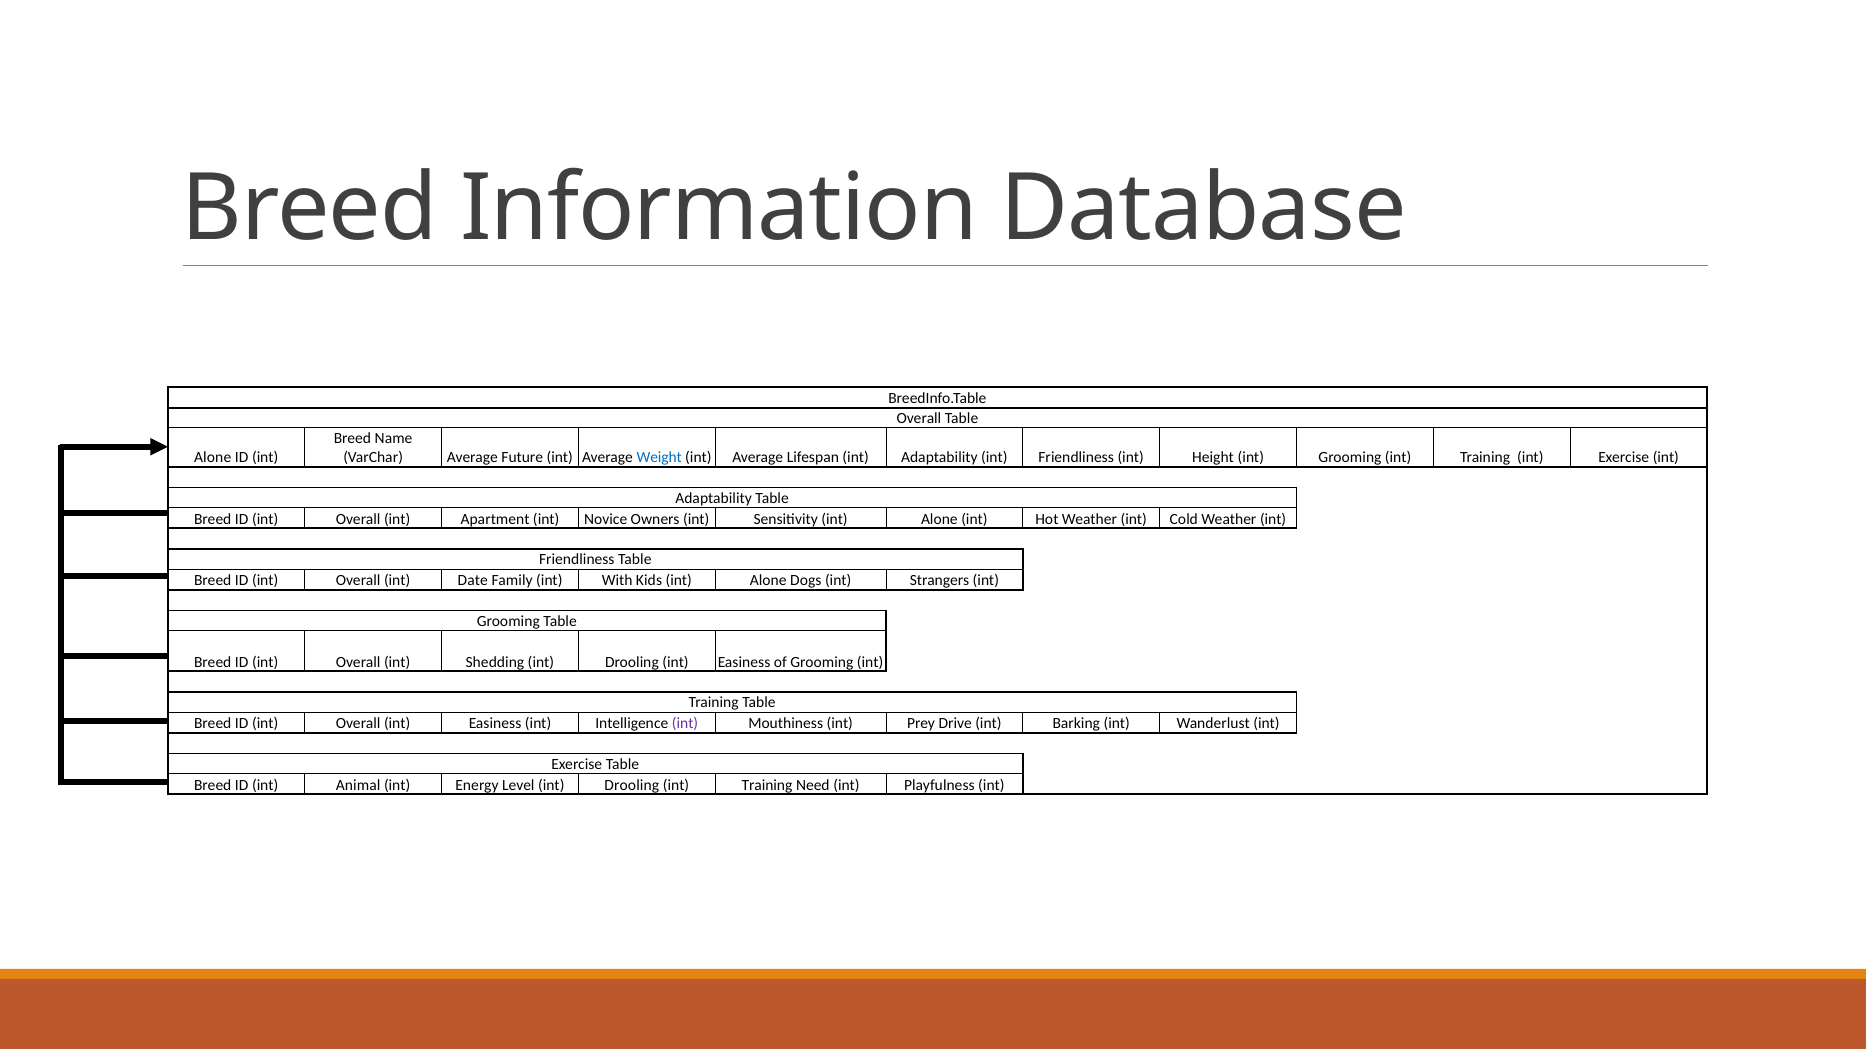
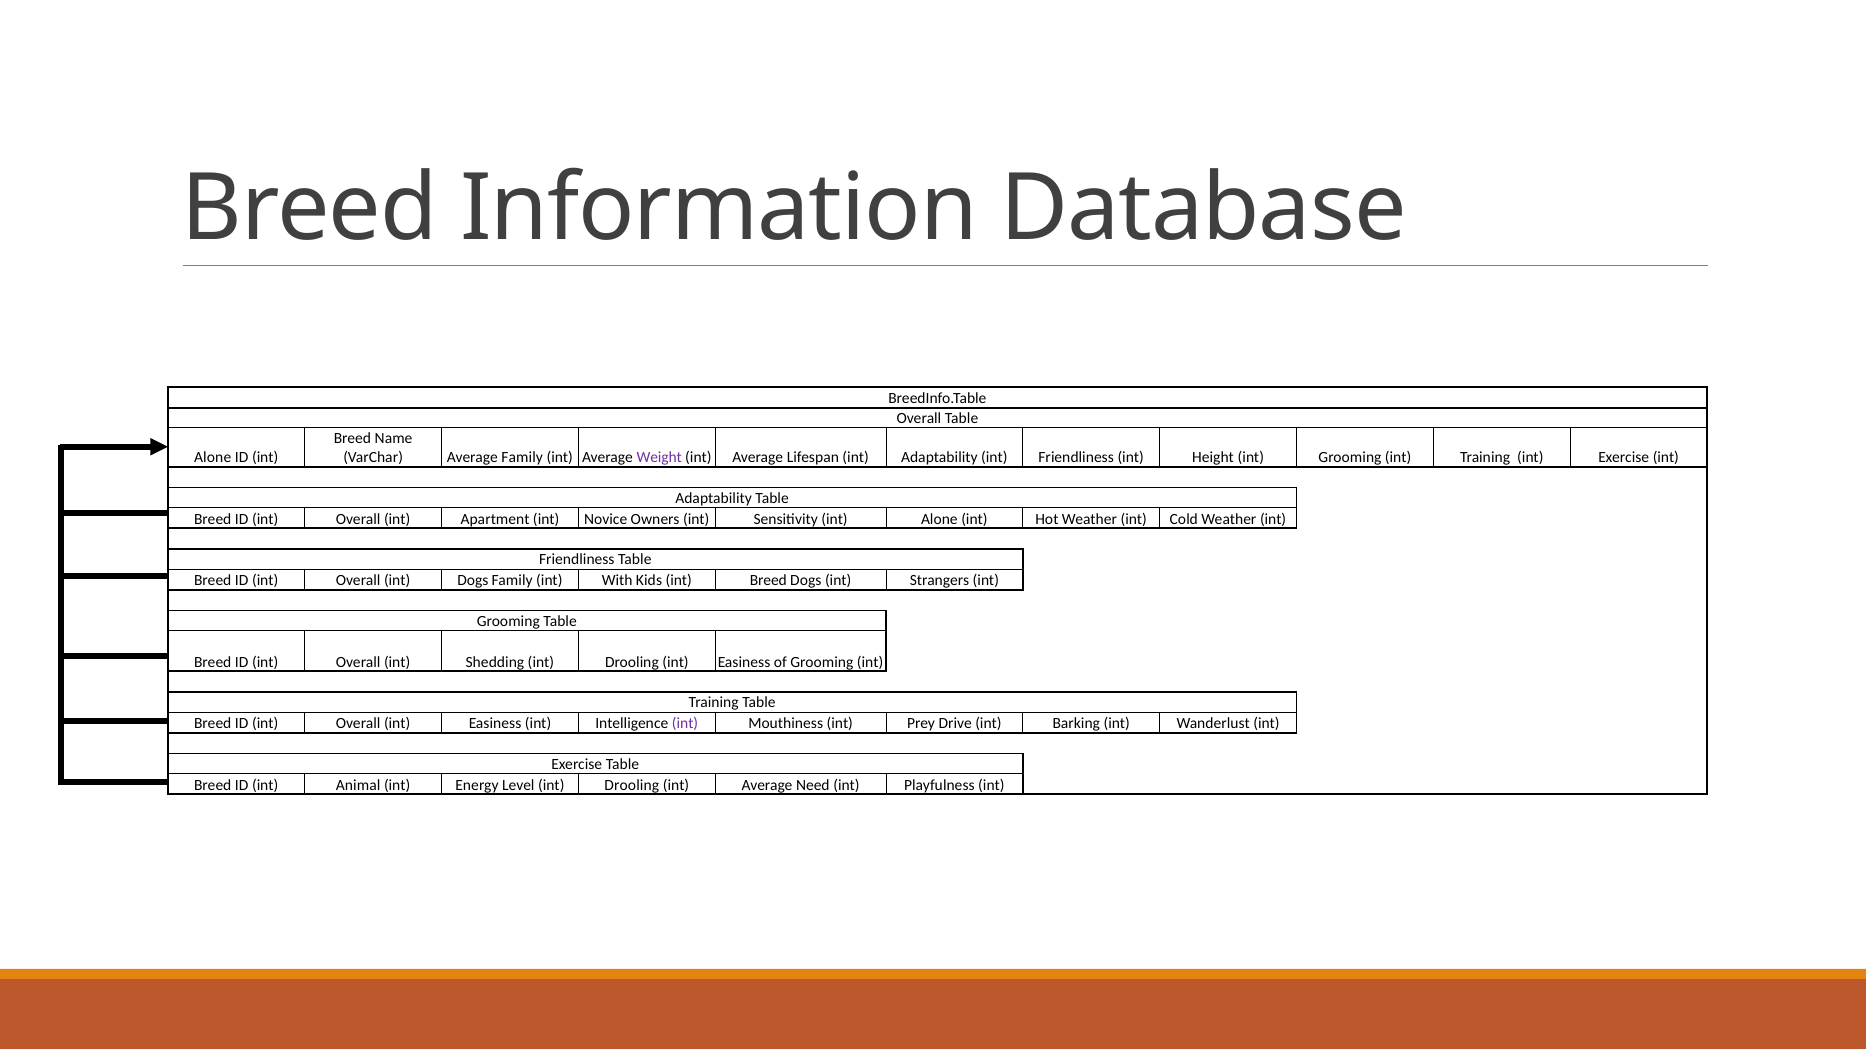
Average Future: Future -> Family (522, 458)
Weight colour: blue -> purple (659, 458)
int Date: Date -> Dogs (473, 581)
Kids int Alone: Alone -> Breed (768, 581)
Training: Training -> Average (767, 785)
